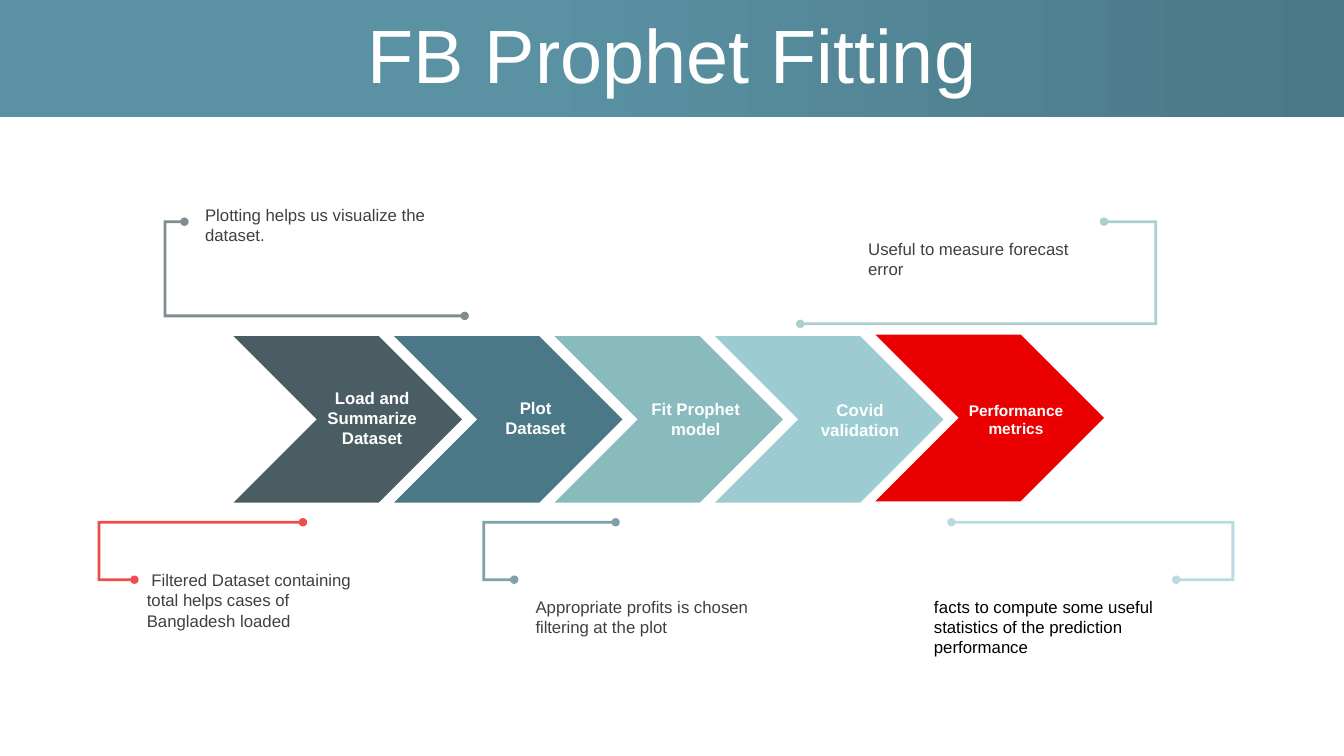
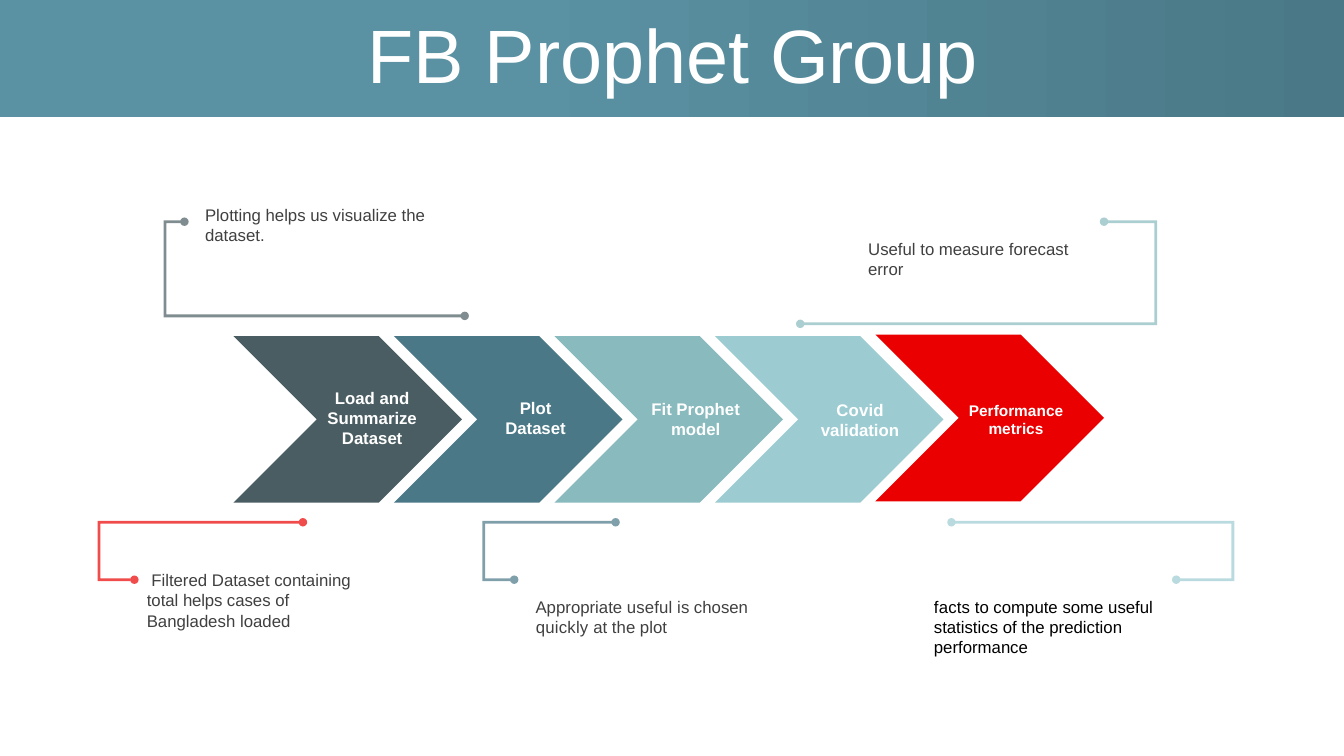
Fitting: Fitting -> Group (874, 58)
Appropriate profits: profits -> useful (650, 608)
filtering: filtering -> quickly (562, 628)
